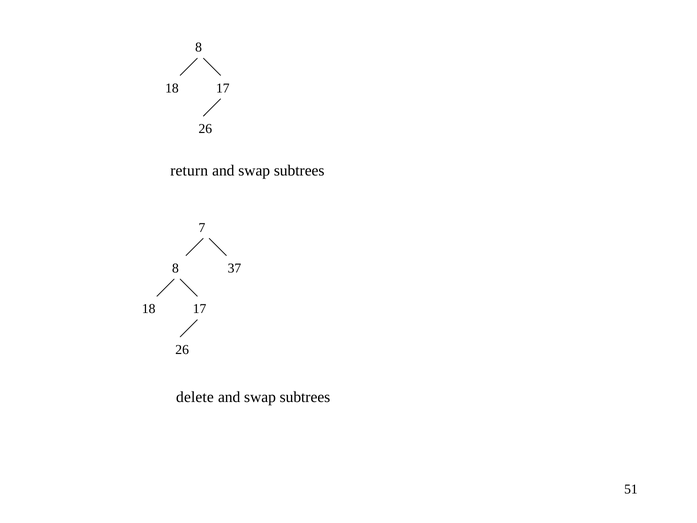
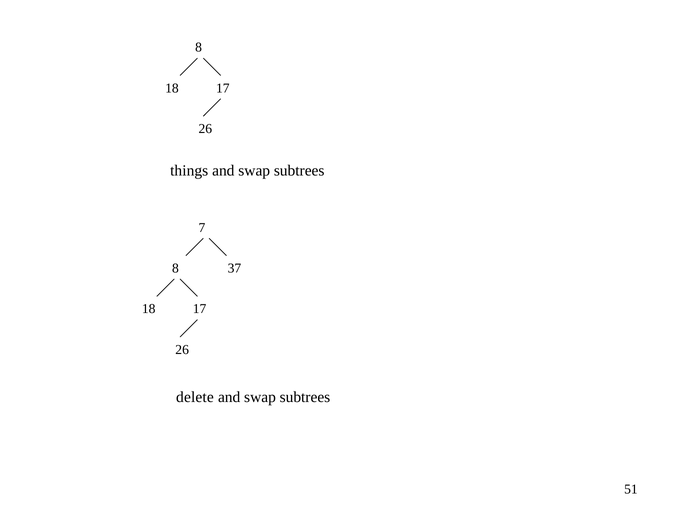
return: return -> things (189, 171)
